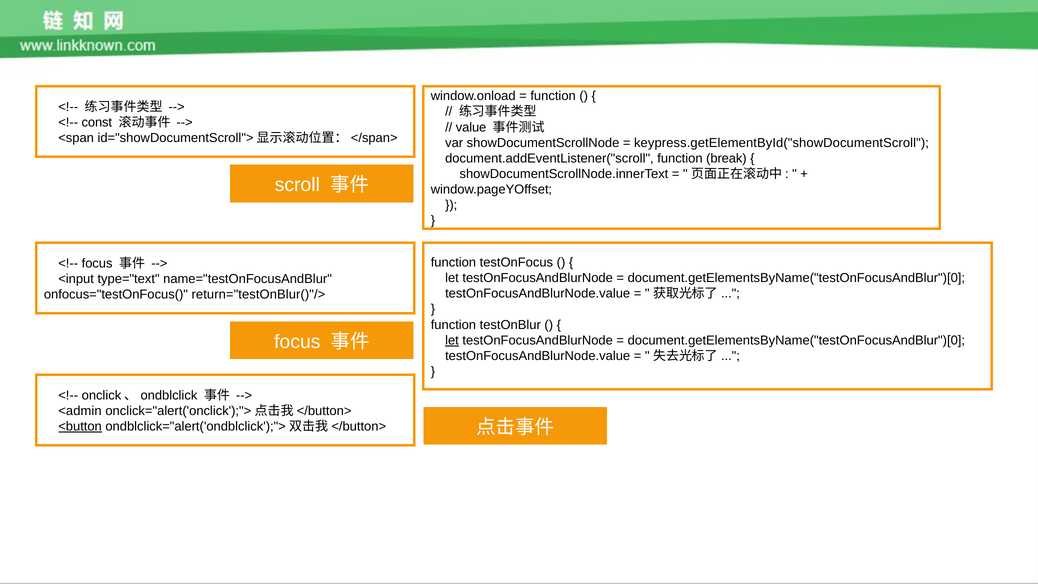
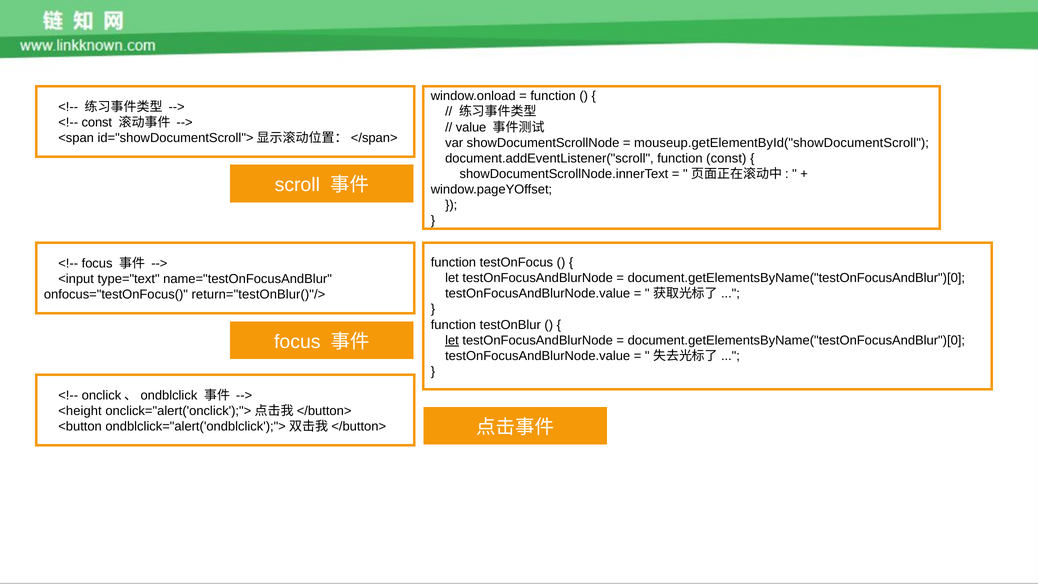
keypress.getElementById("showDocumentScroll: keypress.getElementById("showDocumentScroll -> mouseup.getElementById("showDocumentScroll (781, 143)
function break: break -> const (726, 158)
<admin: <admin -> <height (80, 411)
<button underline: present -> none (80, 426)
